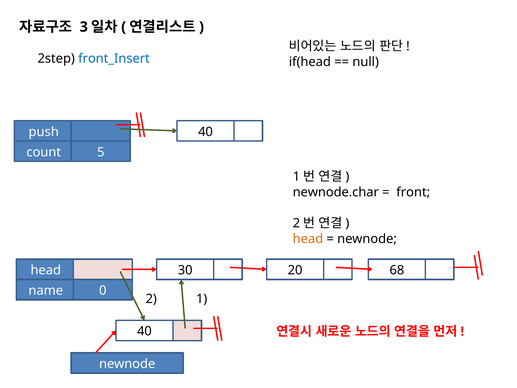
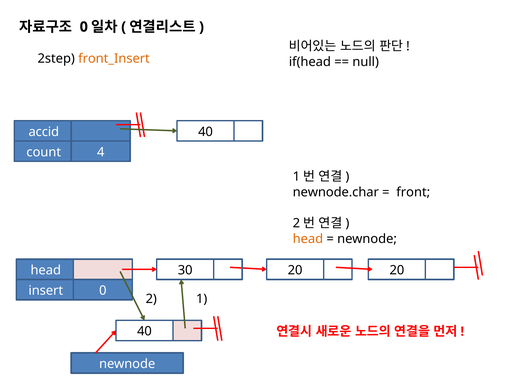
3: 3 -> 0 (84, 27)
front_Insert colour: blue -> orange (114, 58)
push: push -> accid (44, 132)
5: 5 -> 4 (101, 152)
20 68: 68 -> 20 (397, 270)
name: name -> insert (46, 290)
